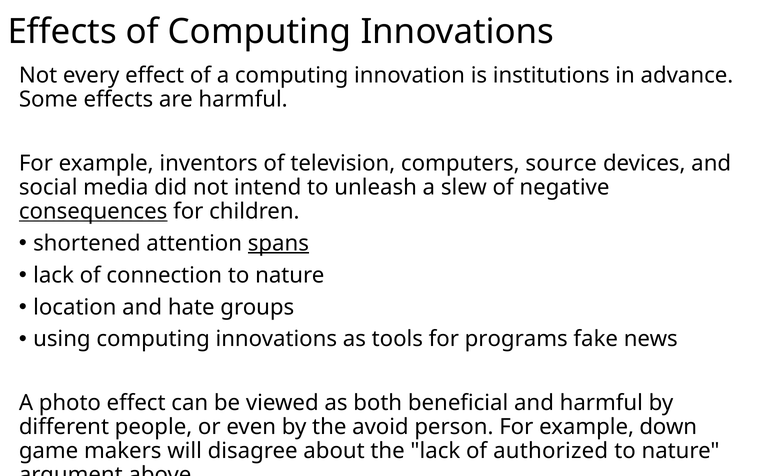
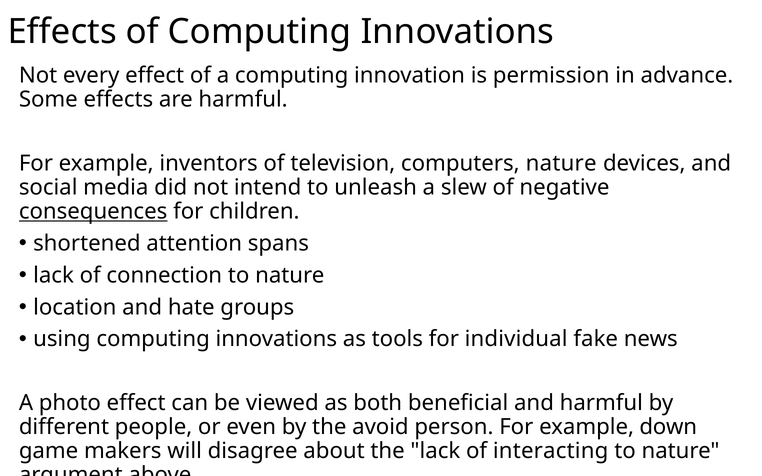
institutions: institutions -> permission (551, 76)
computers source: source -> nature (561, 164)
spans underline: present -> none (278, 243)
programs: programs -> individual (516, 339)
authorized: authorized -> interacting (551, 451)
